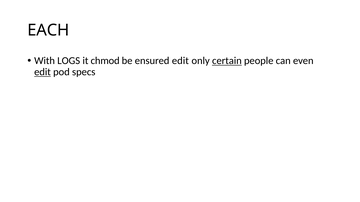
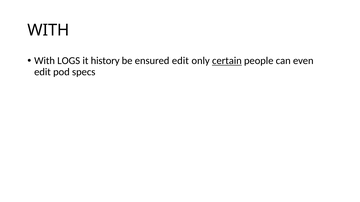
EACH: EACH -> WITH (48, 30)
chmod: chmod -> history (105, 61)
edit underline: present -> none (42, 72)
